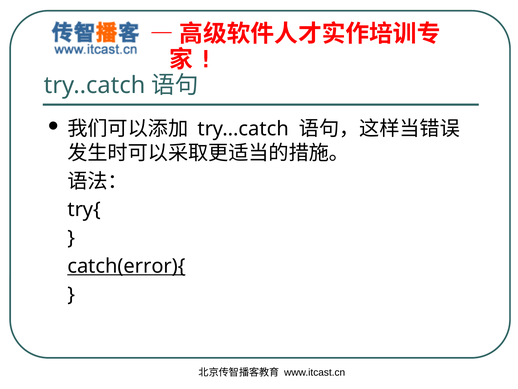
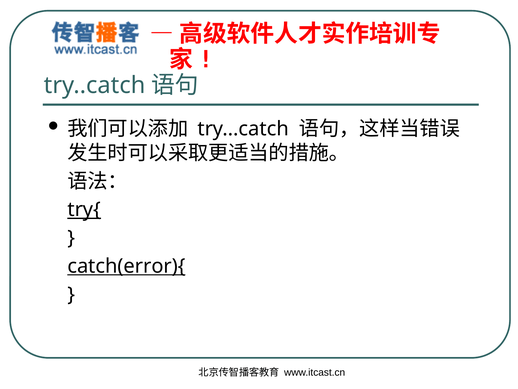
try{ underline: none -> present (84, 209)
